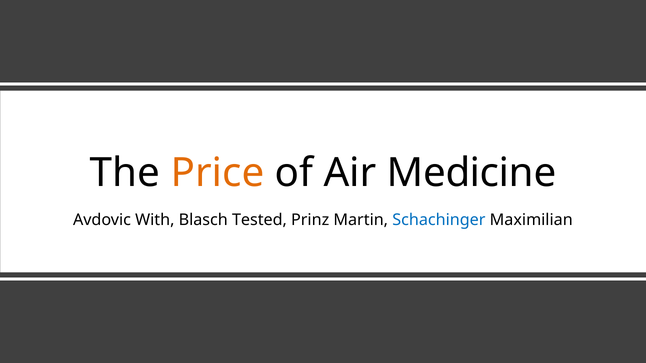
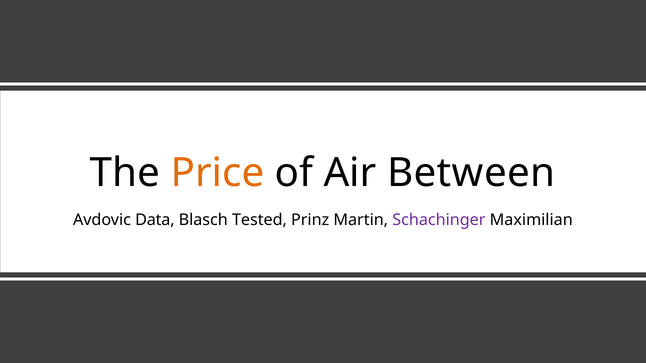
Medicine: Medicine -> Between (471, 173)
With: With -> Data (155, 220)
Schachinger colour: blue -> purple (439, 220)
